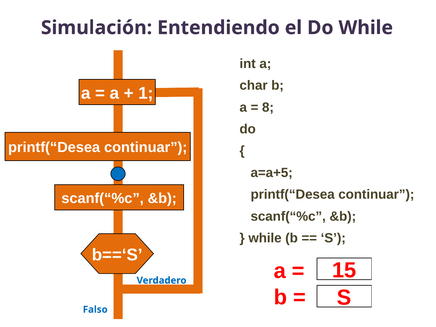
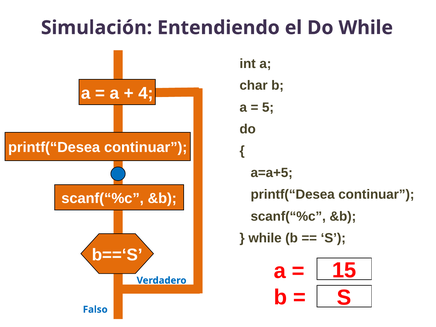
1: 1 -> 4 (146, 93)
8: 8 -> 5 (268, 107)
